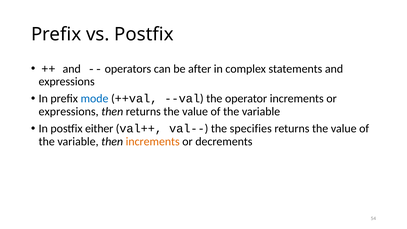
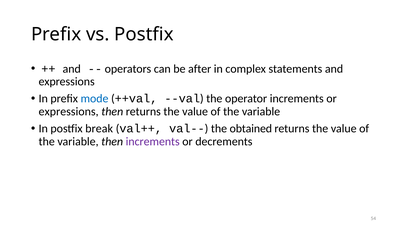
either: either -> break (99, 129)
specifies: specifies -> obtained (251, 129)
increments colour: orange -> purple (153, 141)
